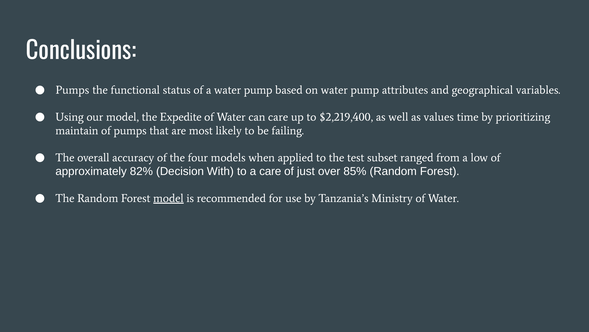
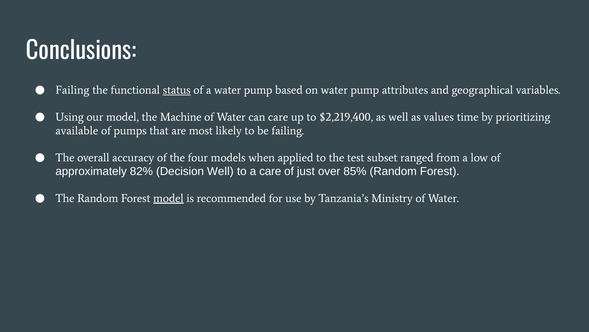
Pumps: Pumps -> Failing (72, 90)
status underline: none -> present (177, 90)
Expedite: Expedite -> Machine (181, 117)
maintain: maintain -> available (77, 130)
Decision With: With -> Well (220, 171)
